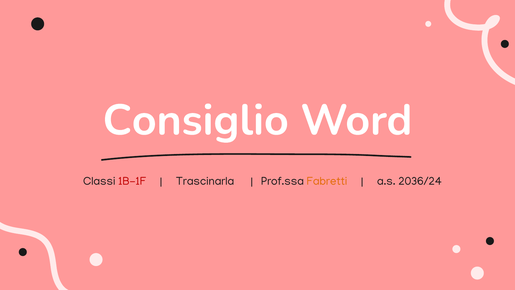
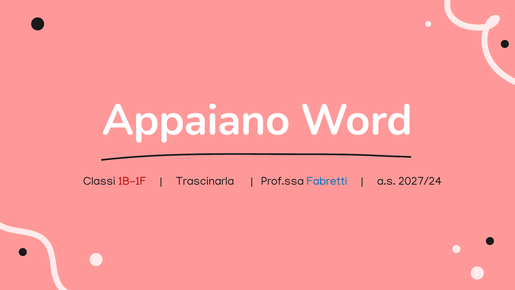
Consiglio: Consiglio -> Appaiano (196, 120)
Fabretti colour: orange -> blue (327, 181)
2036/24: 2036/24 -> 2027/24 (420, 181)
